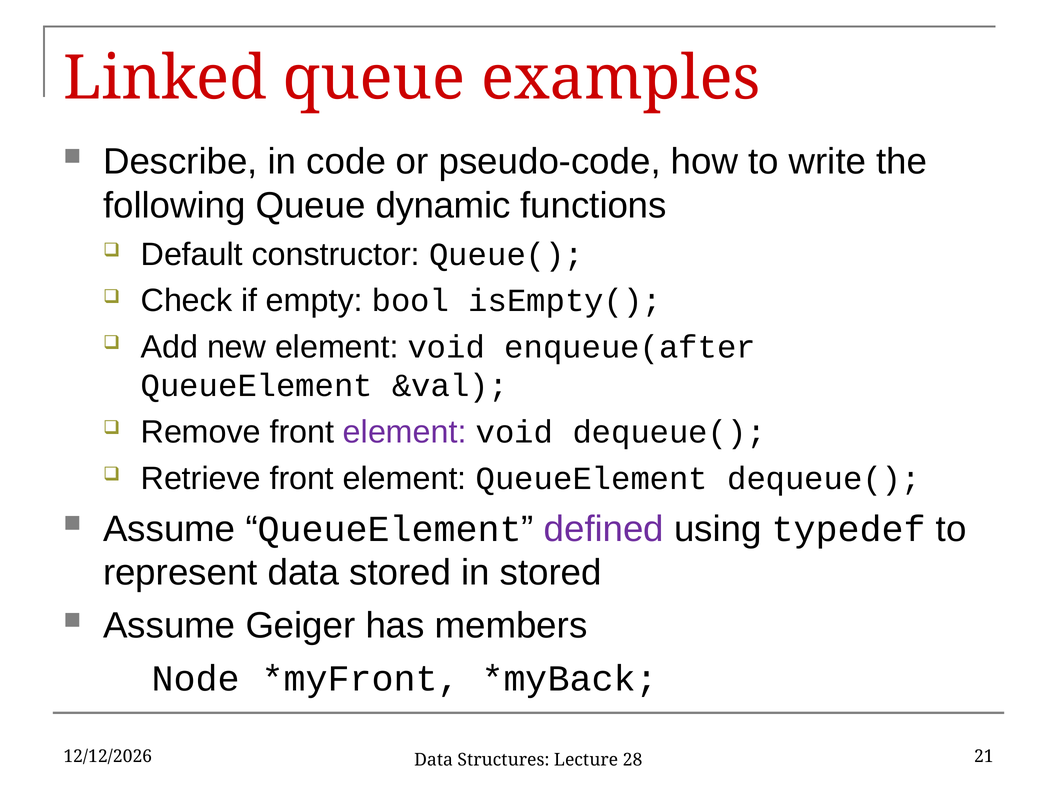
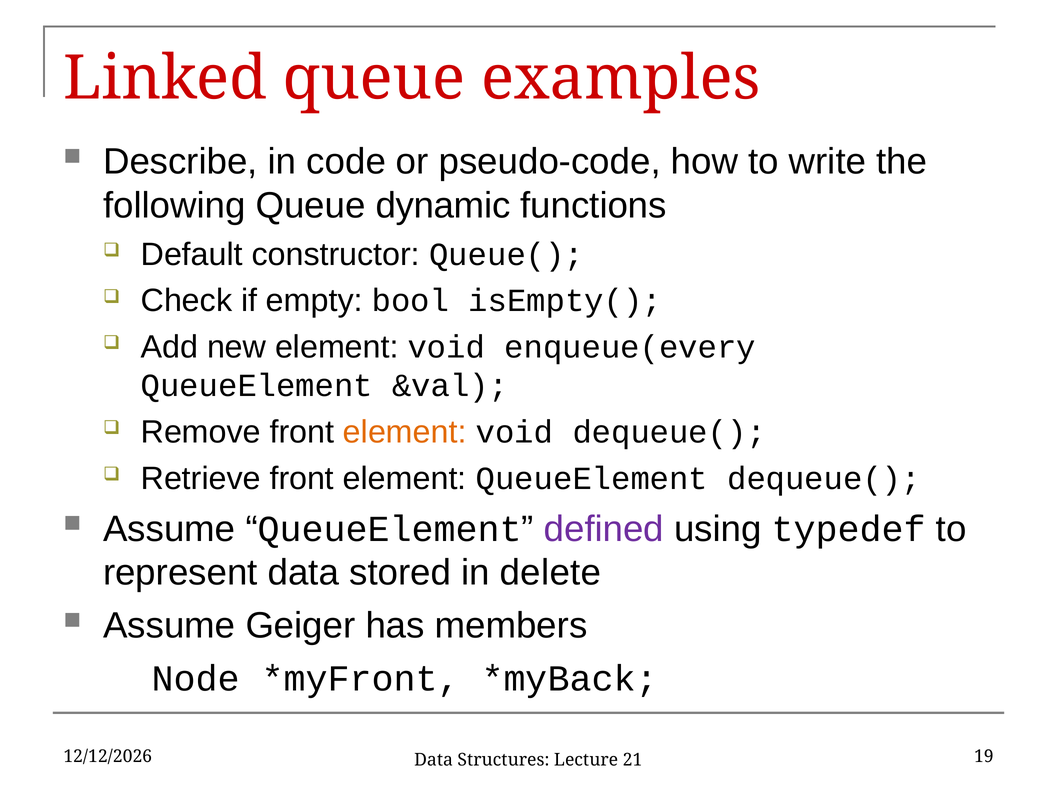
enqueue(after: enqueue(after -> enqueue(every (630, 347)
element colour: purple -> orange (405, 433)
in stored: stored -> delete (551, 573)
21: 21 -> 19 (984, 757)
28: 28 -> 21 (633, 760)
